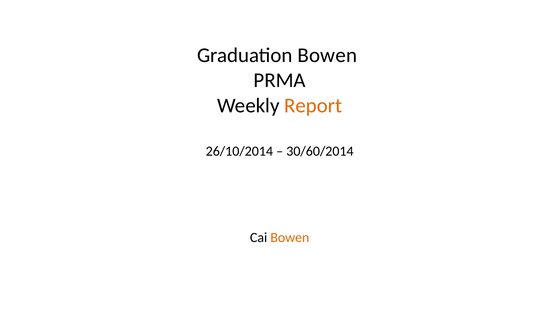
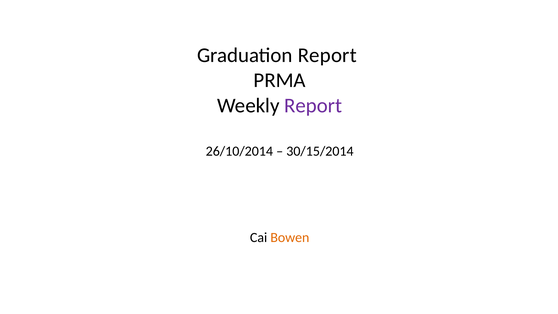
Graduation Bowen: Bowen -> Report (327, 55)
Report colour: orange -> purple (313, 105)
30/60/2014: 30/60/2014 -> 30/15/2014 (320, 151)
